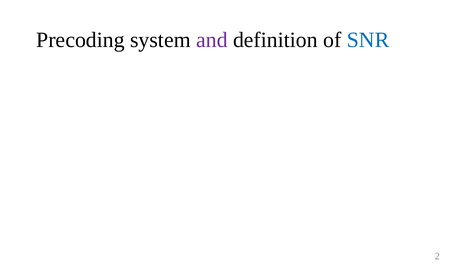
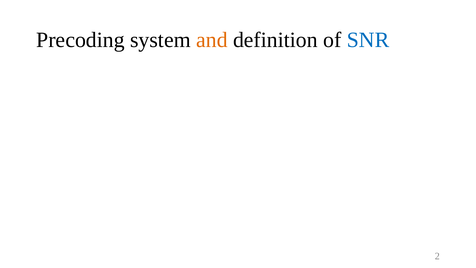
and colour: purple -> orange (212, 40)
